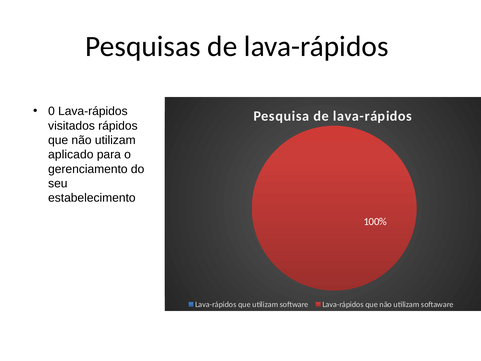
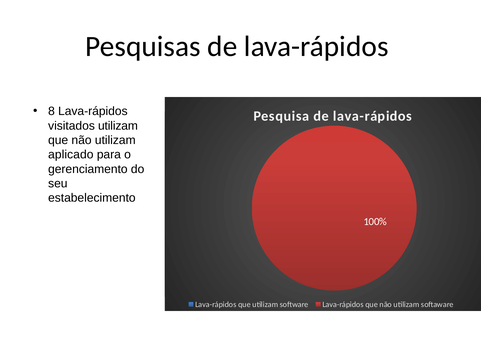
0: 0 -> 8 (51, 111)
visitados rápidos: rápidos -> utilizam (118, 126)
